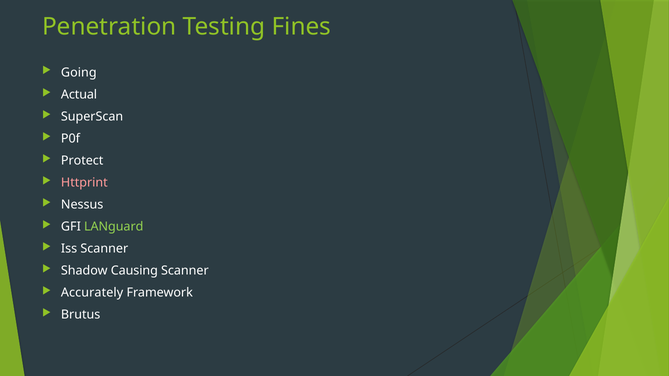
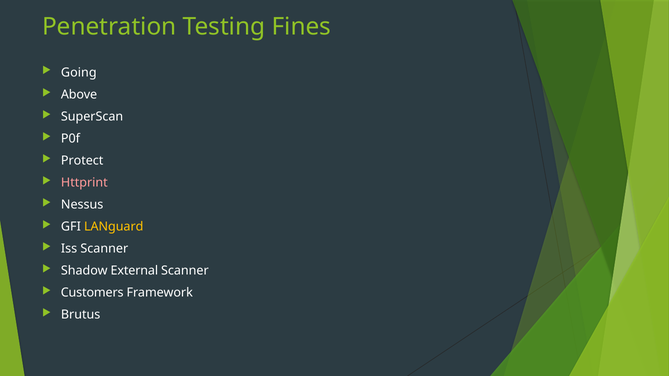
Actual: Actual -> Above (79, 95)
LANguard colour: light green -> yellow (114, 227)
Causing: Causing -> External (134, 271)
Accurately: Accurately -> Customers (92, 293)
